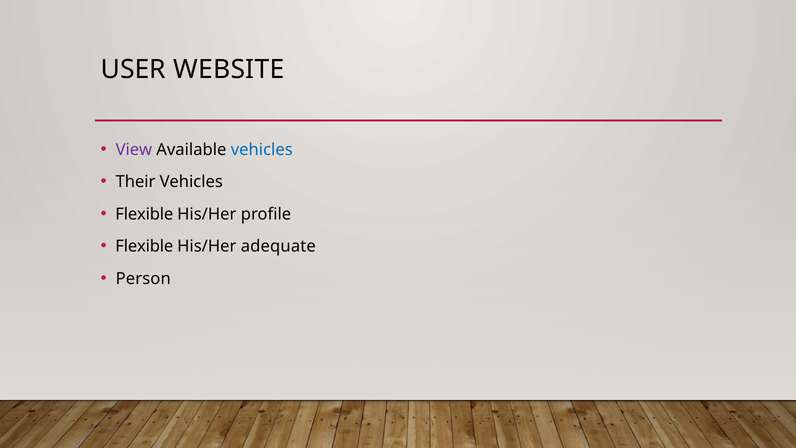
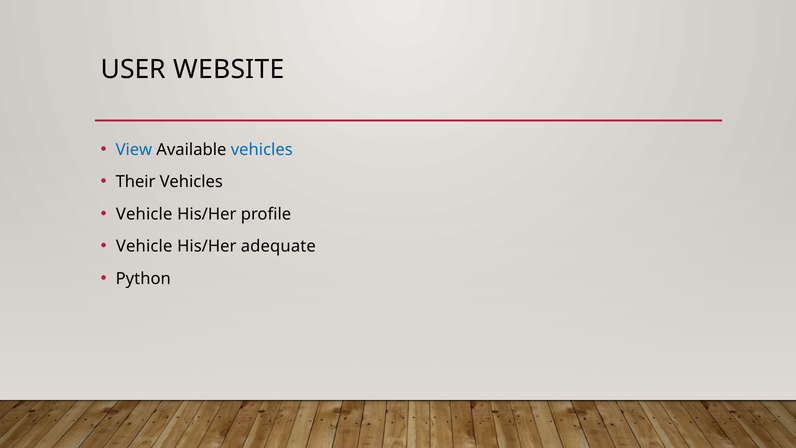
View colour: purple -> blue (134, 150)
Flexible: Flexible -> Vehicle (144, 214)
Flexible: Flexible -> Vehicle (144, 246)
Person: Person -> Python (143, 278)
